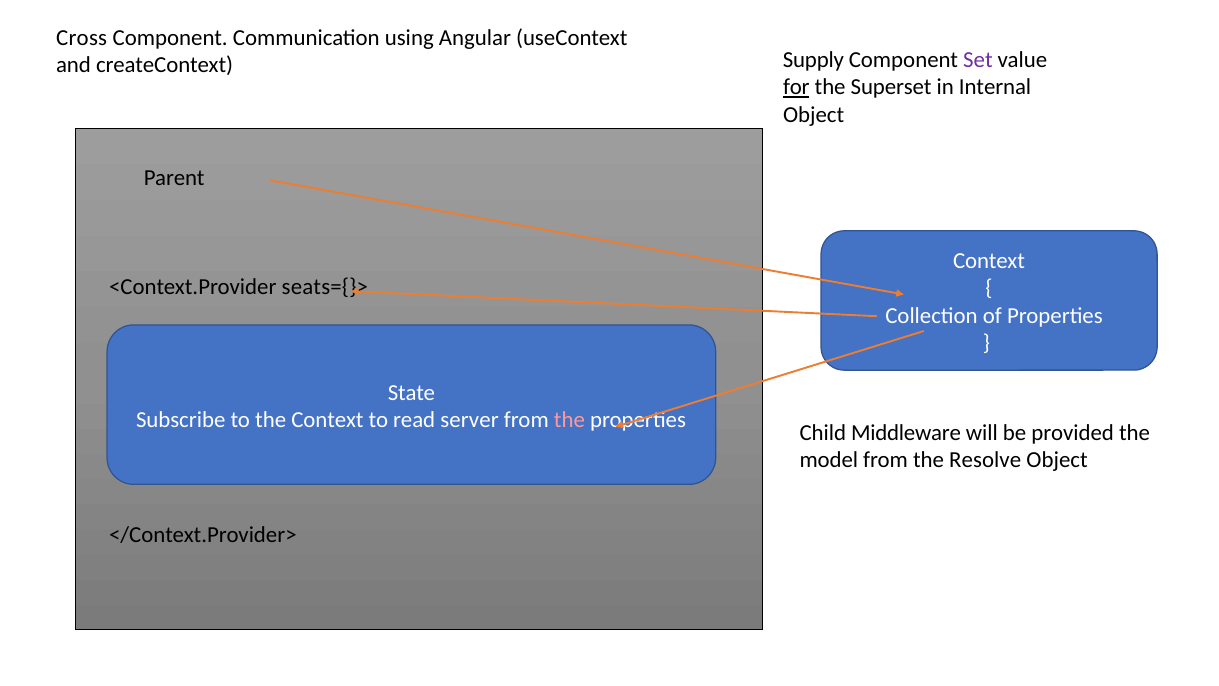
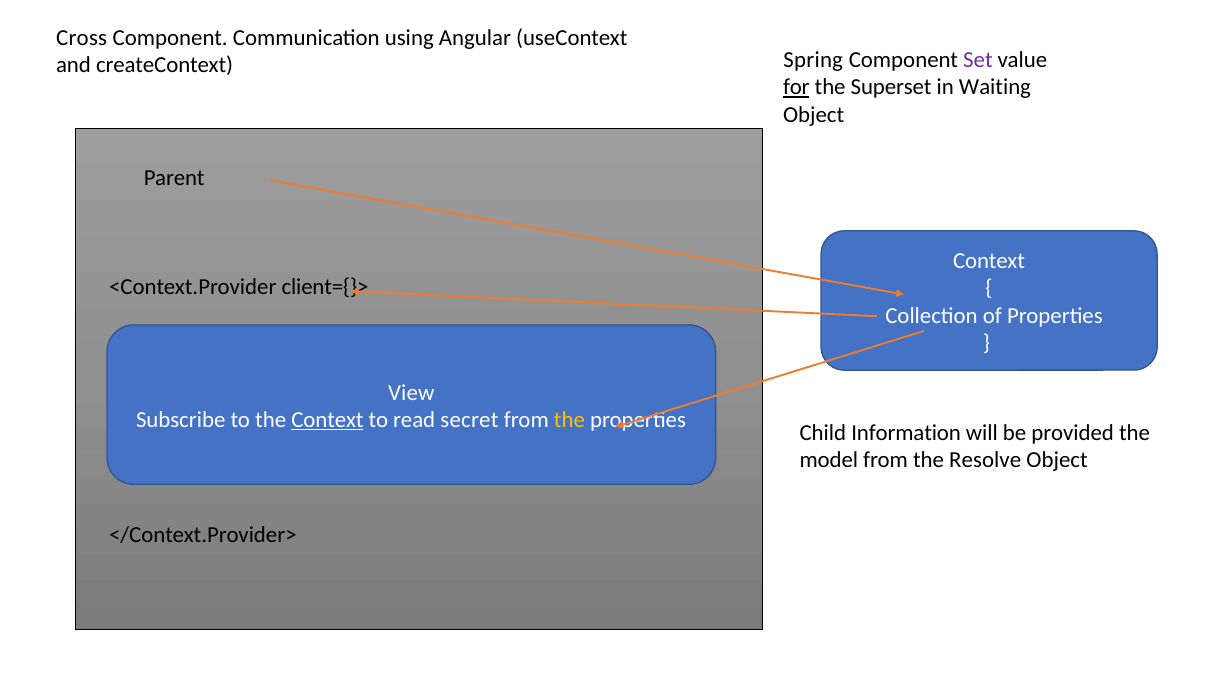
Supply: Supply -> Spring (813, 60)
Internal: Internal -> Waiting (995, 87)
seats={}>: seats={}> -> client={}> (325, 287)
State: State -> View (411, 392)
Context underline: none -> present (327, 420)
server: server -> secret (469, 420)
the colour: pink -> yellow (569, 420)
Middleware: Middleware -> Information (906, 432)
